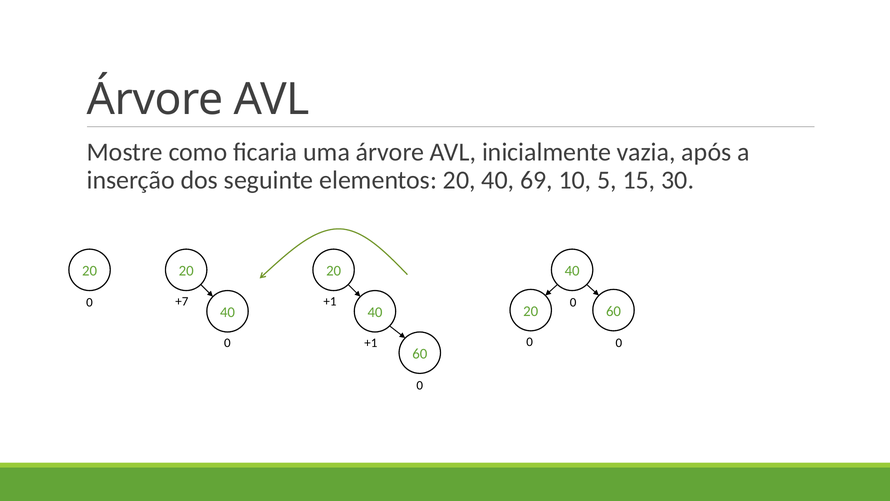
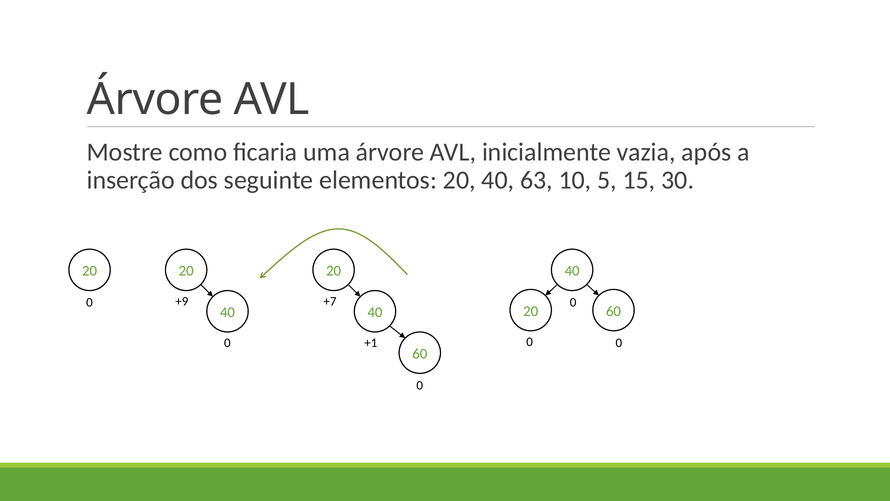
69: 69 -> 63 (536, 180)
+7: +7 -> +9 (182, 301)
+1: +1 -> +7 (330, 301)
